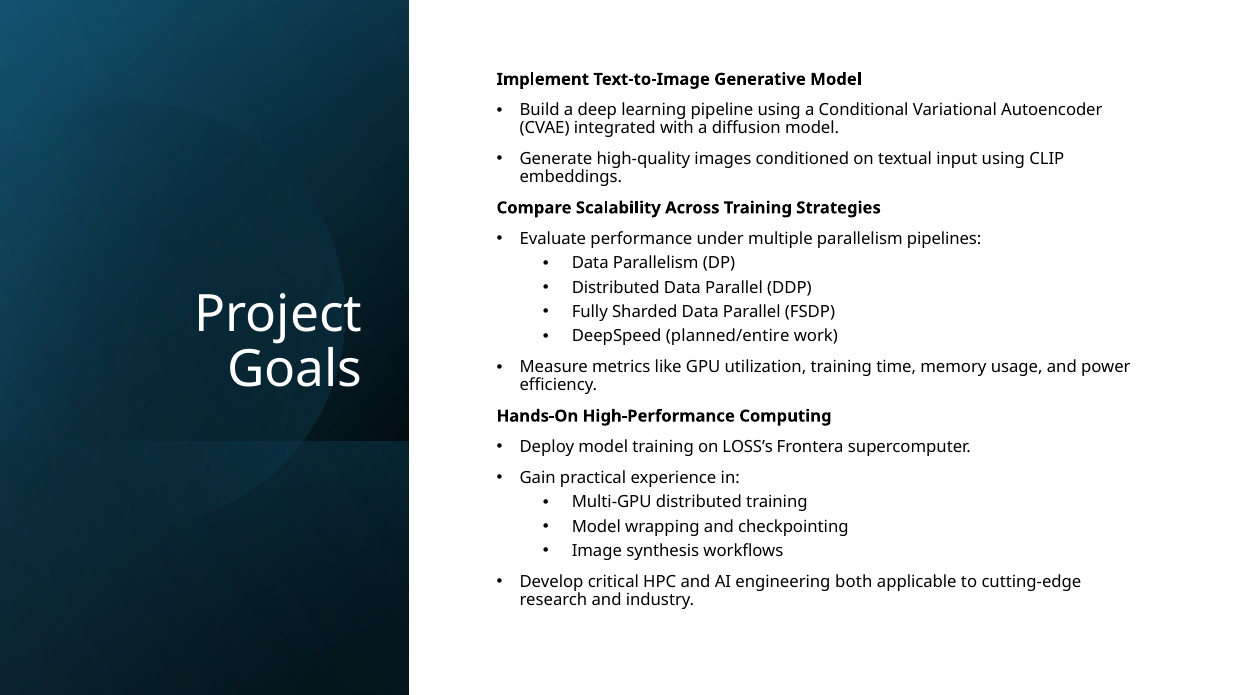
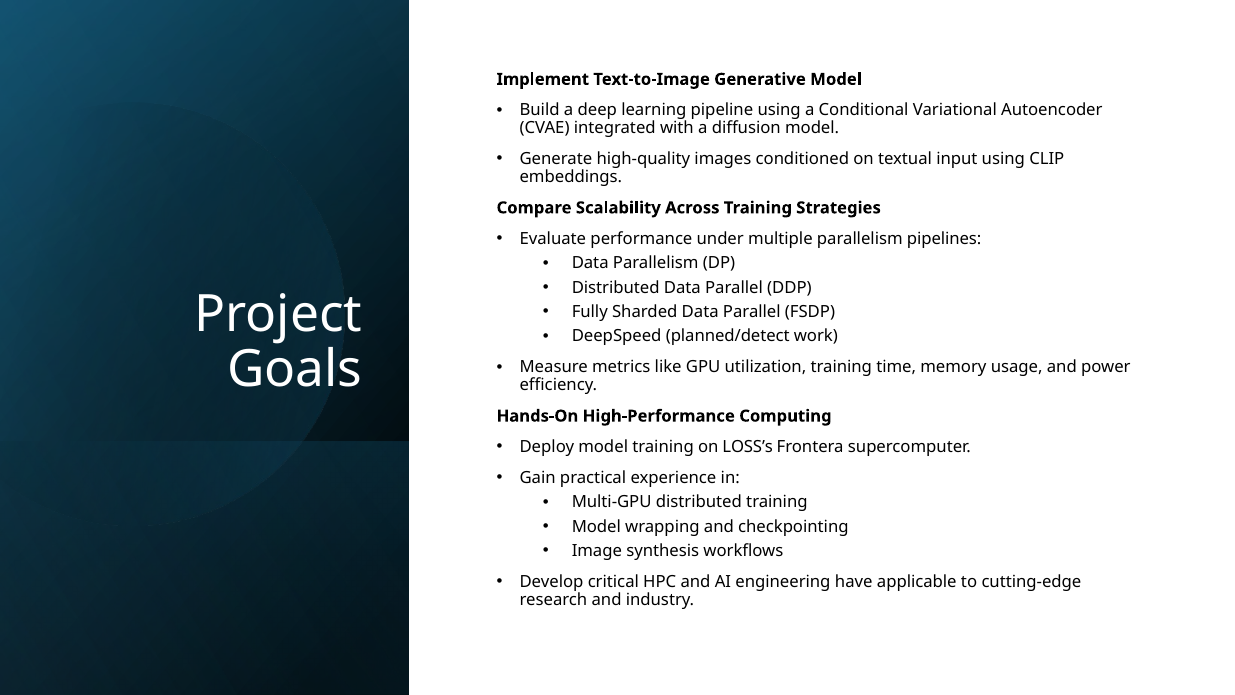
planned/entire: planned/entire -> planned/detect (728, 336)
both: both -> have (854, 582)
